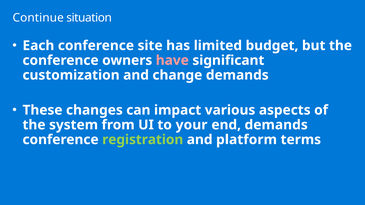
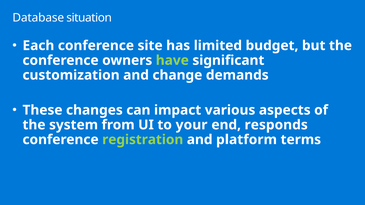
Continue: Continue -> Database (38, 18)
have colour: pink -> light green (172, 60)
end demands: demands -> responds (276, 125)
